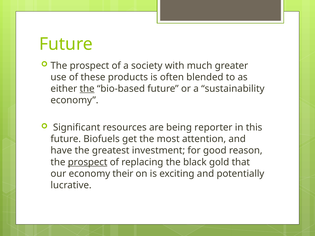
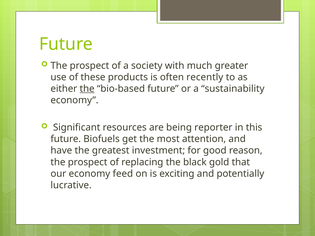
blended: blended -> recently (205, 77)
prospect underline: present -> none (88, 162)
their: their -> feed (123, 174)
